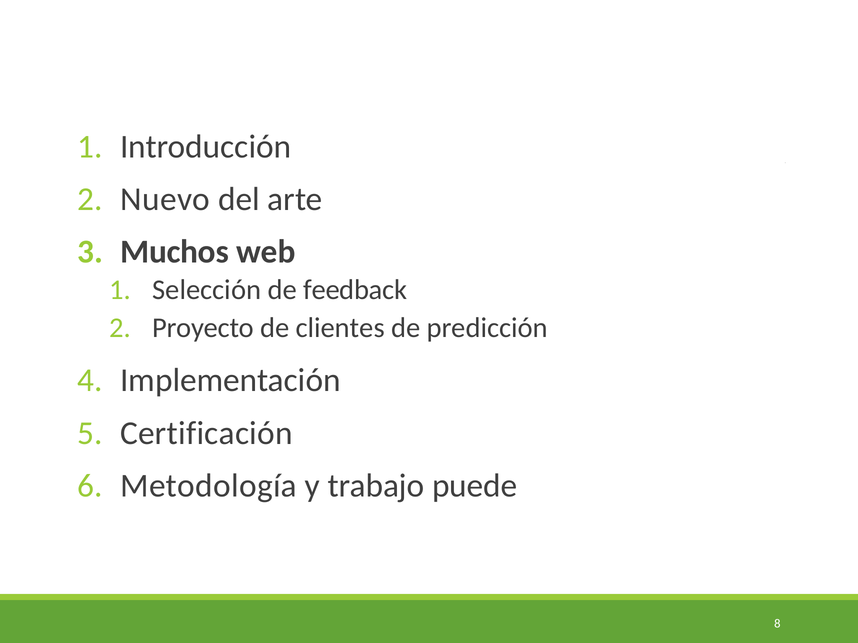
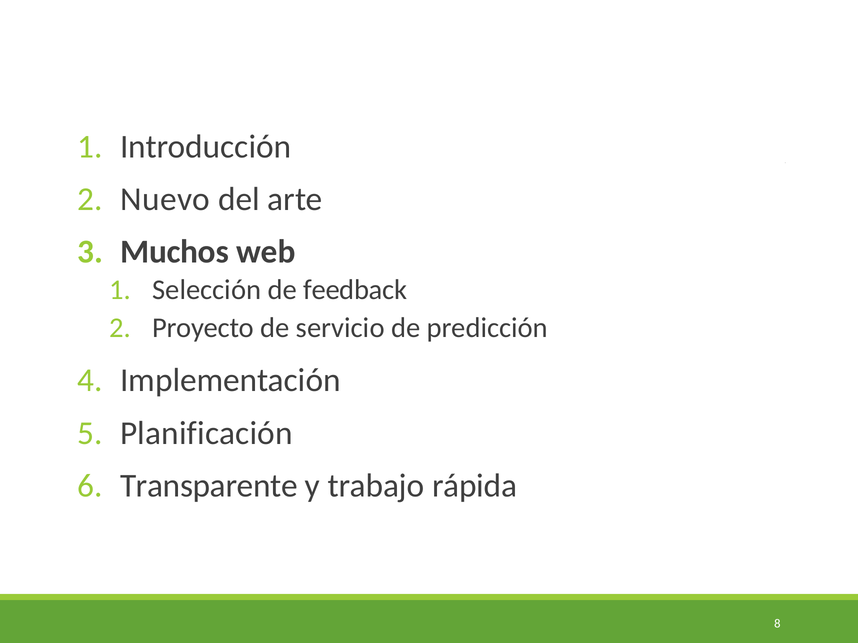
clientes: clientes -> servicio (340, 328)
Certificación: Certificación -> Planificación (206, 433)
Metodología: Metodología -> Transparente (209, 486)
puede: puede -> rápida (475, 486)
